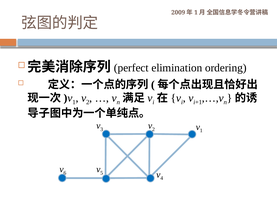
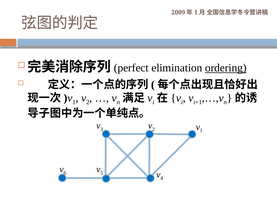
ordering underline: none -> present (226, 68)
